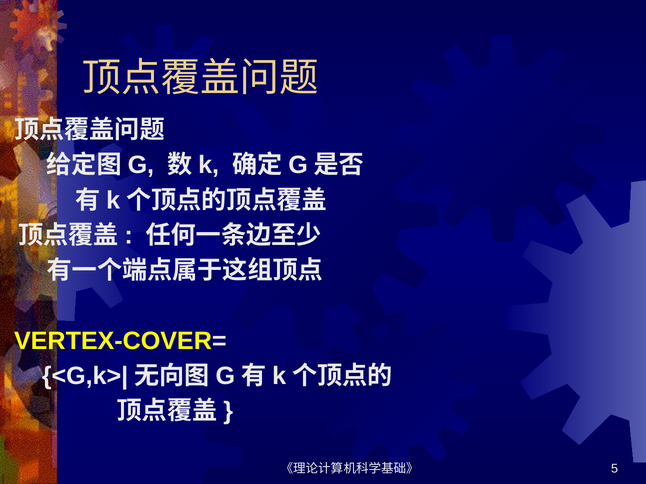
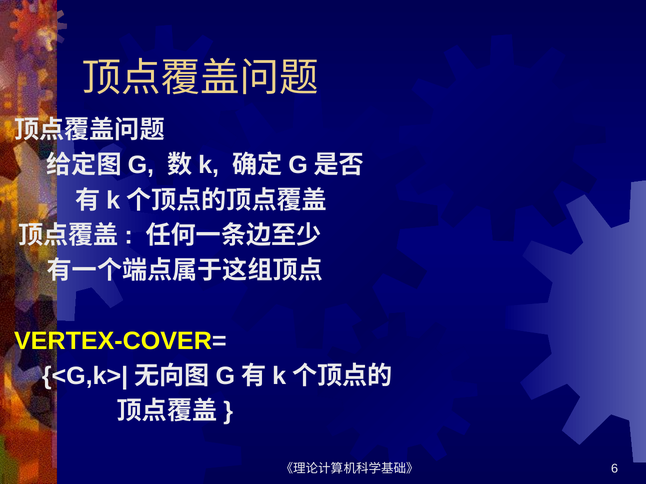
5: 5 -> 6 (615, 469)
